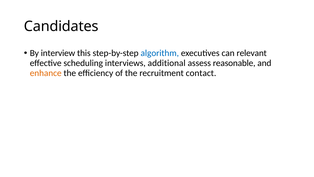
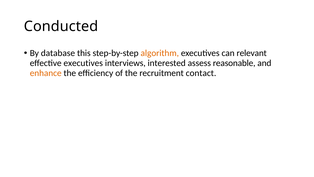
Candidates: Candidates -> Conducted (61, 26)
interview: interview -> database (58, 53)
algorithm colour: blue -> orange (160, 53)
effective scheduling: scheduling -> executives (83, 63)
additional: additional -> interested (167, 63)
